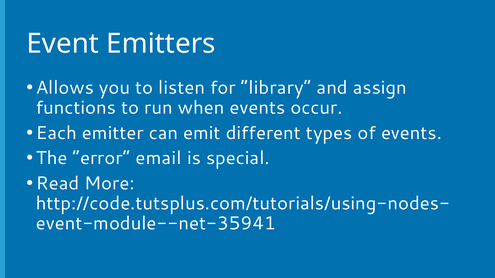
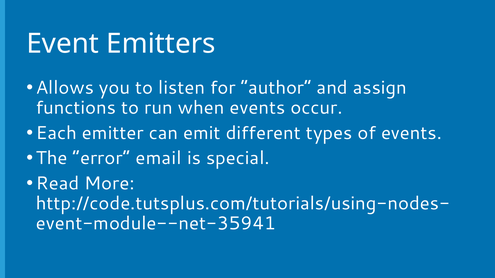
library: library -> author (276, 88)
